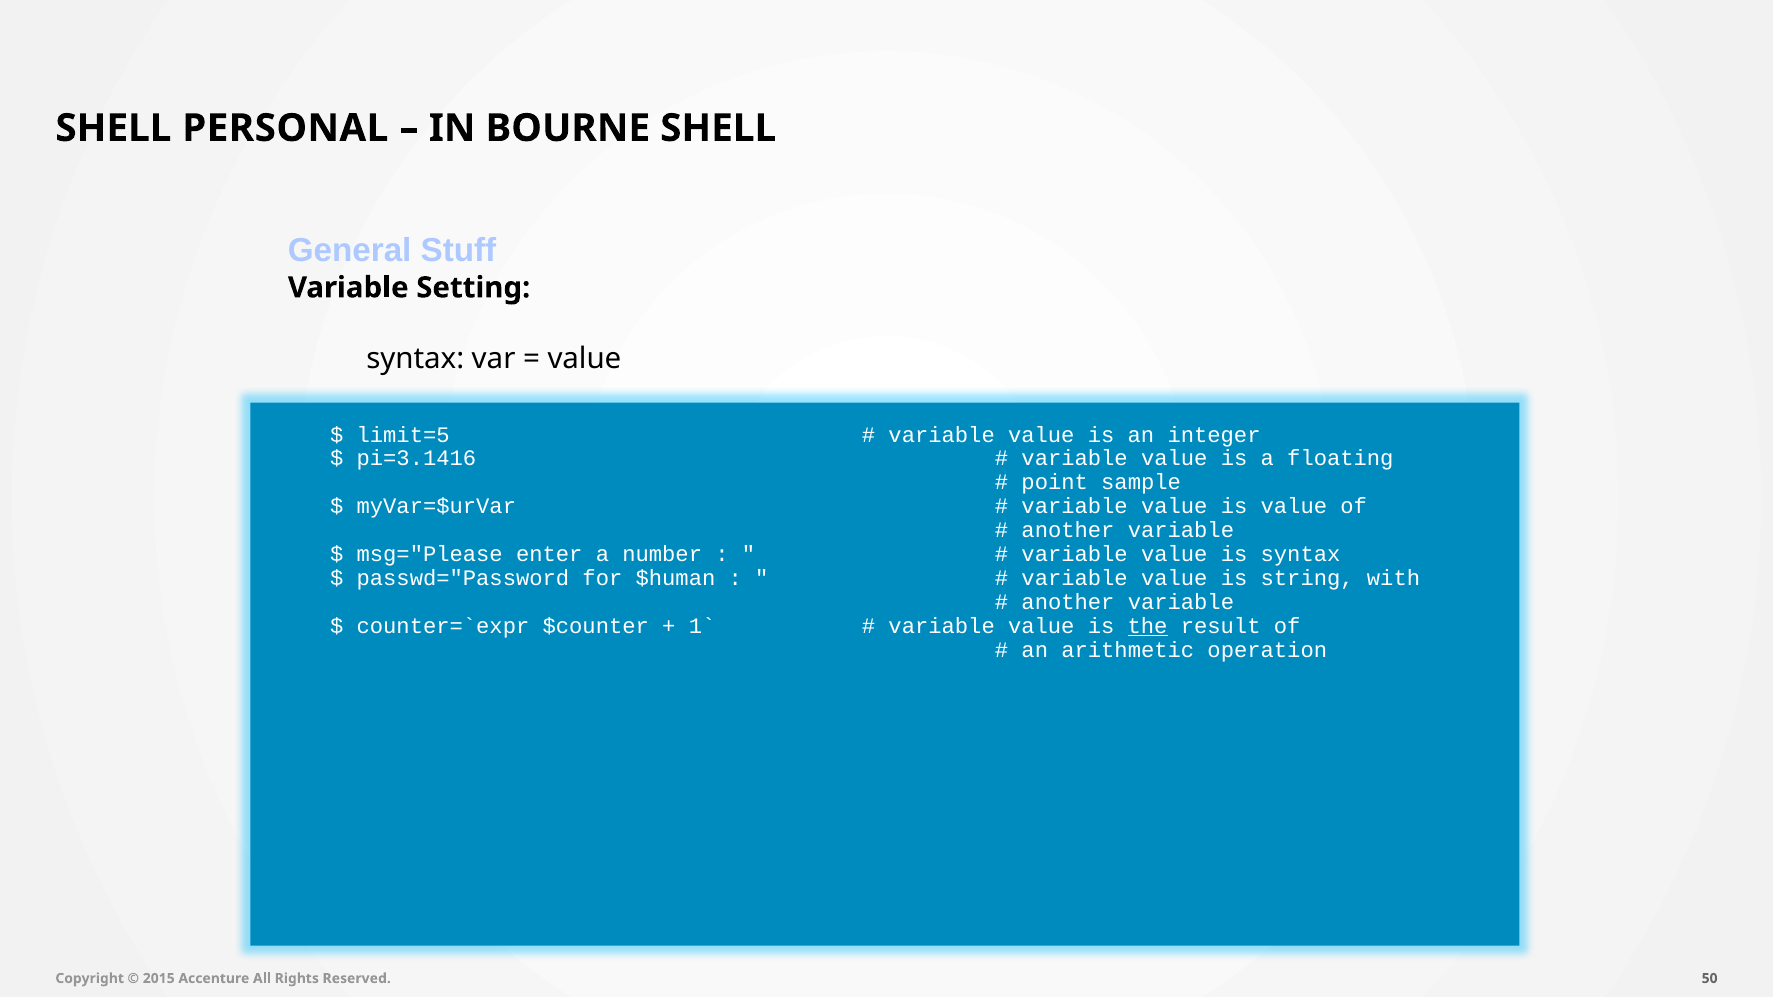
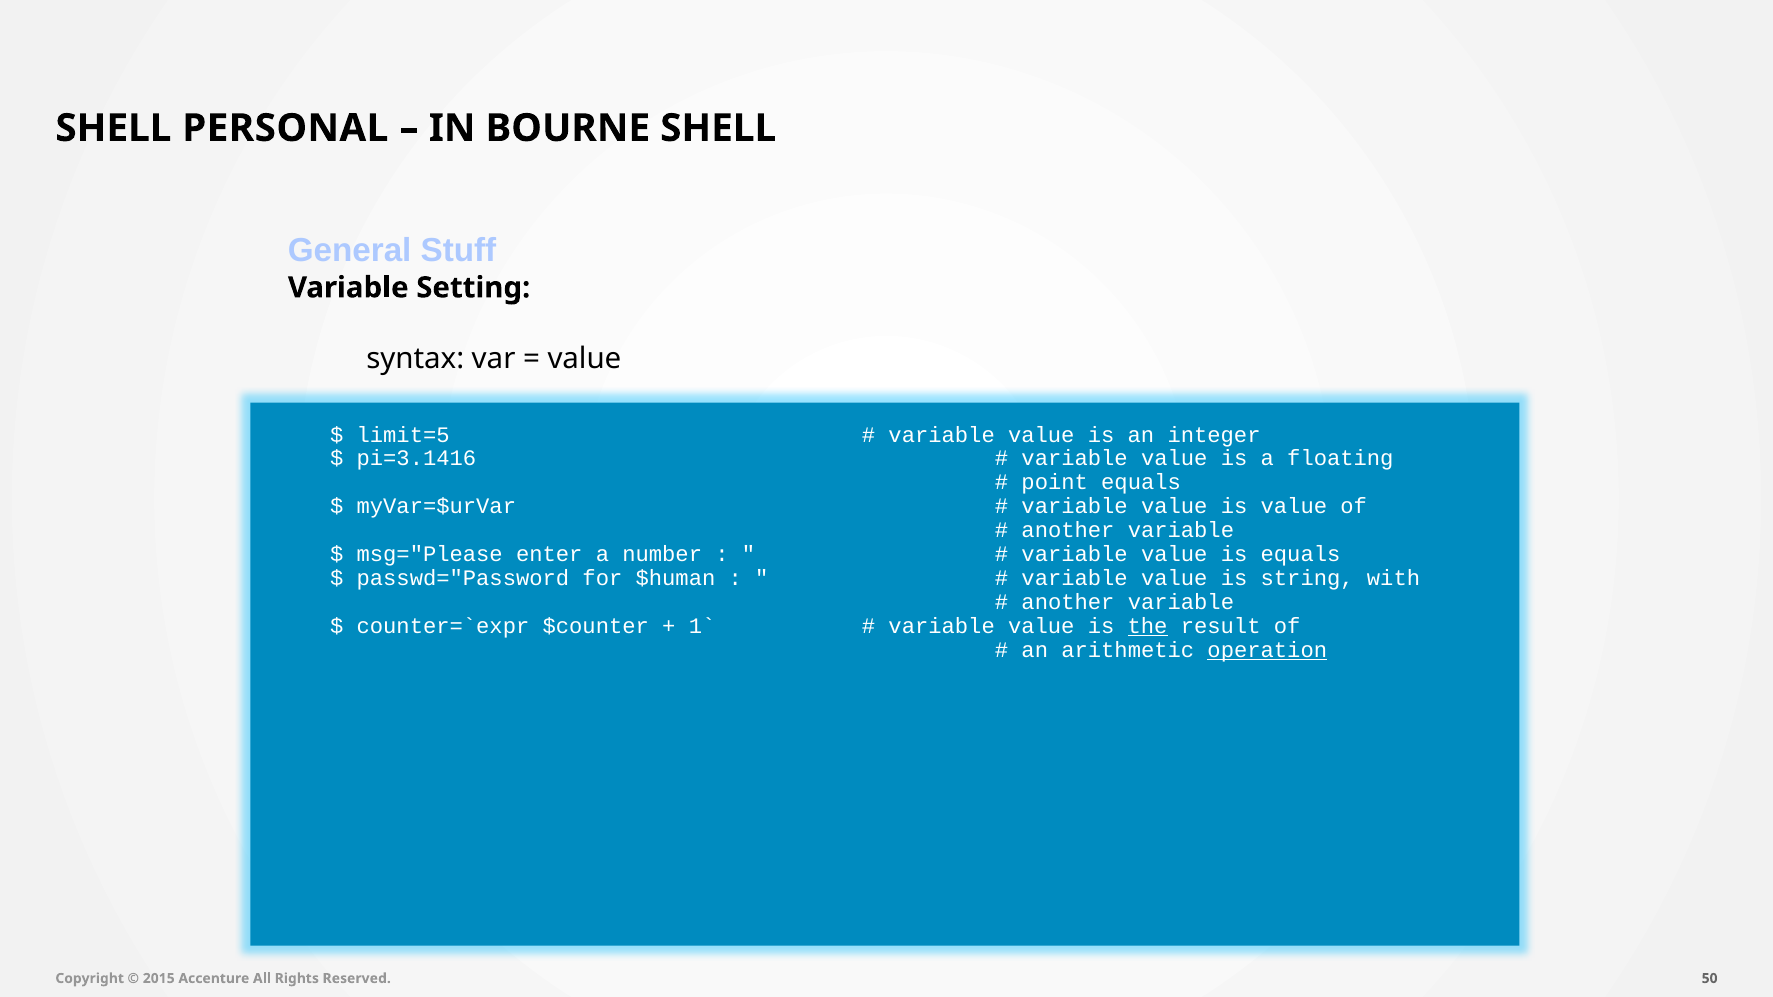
point sample: sample -> equals (1141, 483)
is syntax: syntax -> equals (1301, 555)
operation underline: none -> present (1267, 650)
